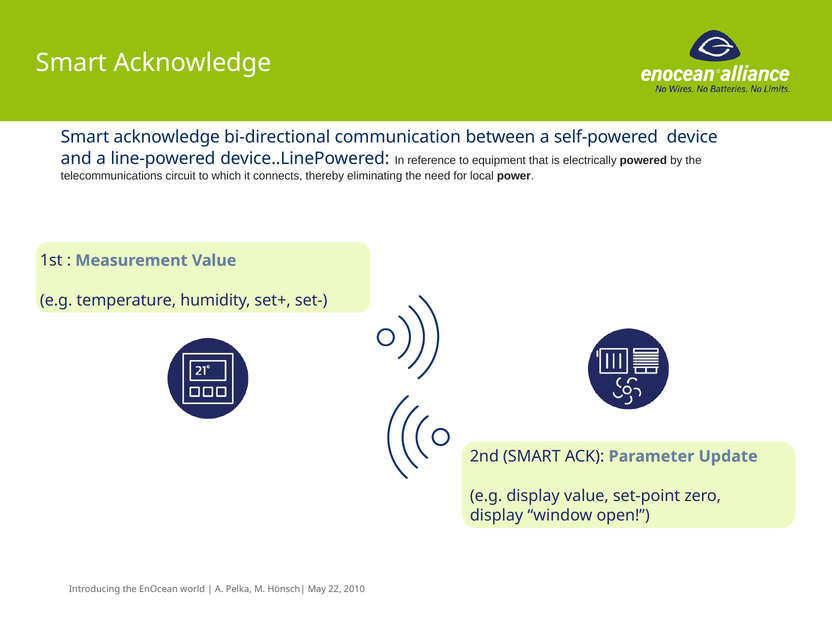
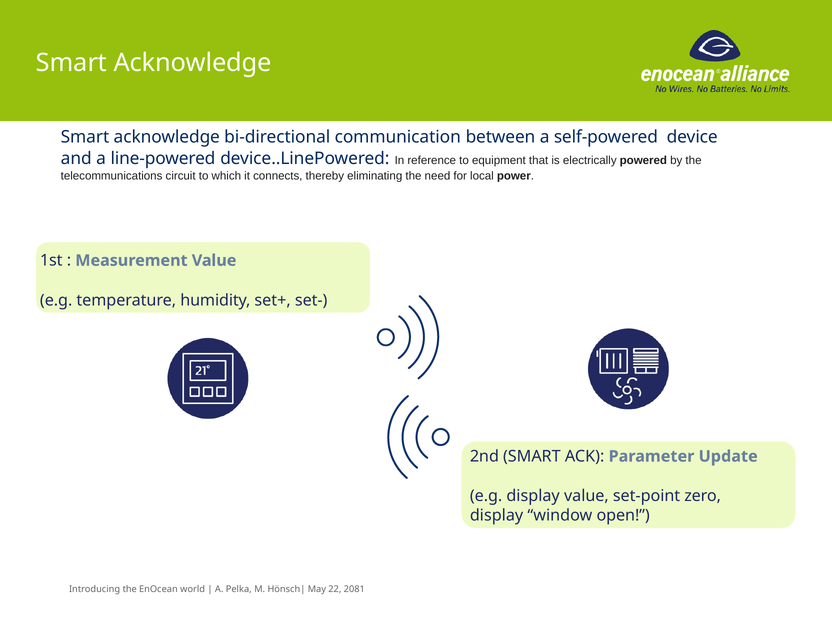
2010: 2010 -> 2081 (354, 589)
